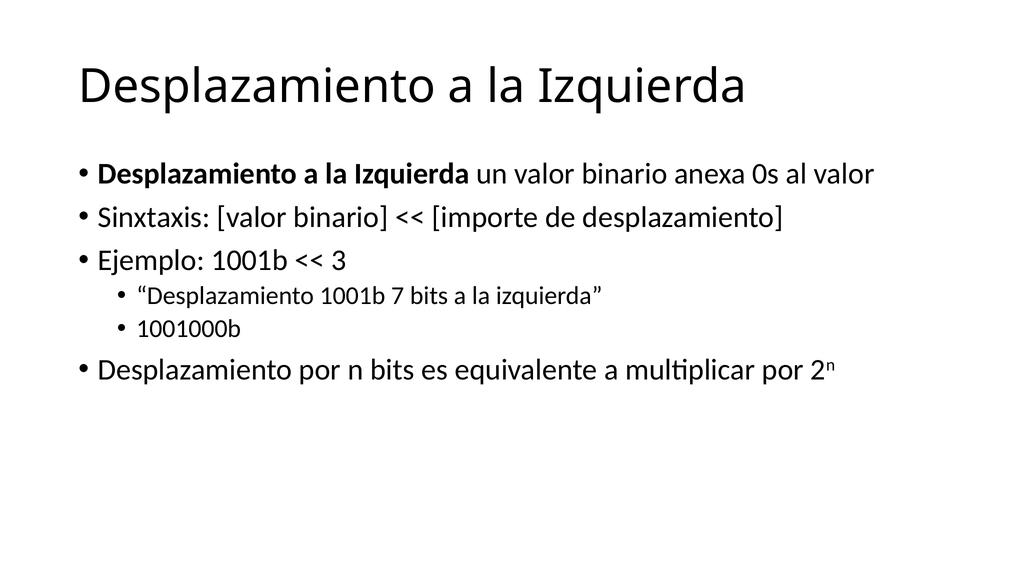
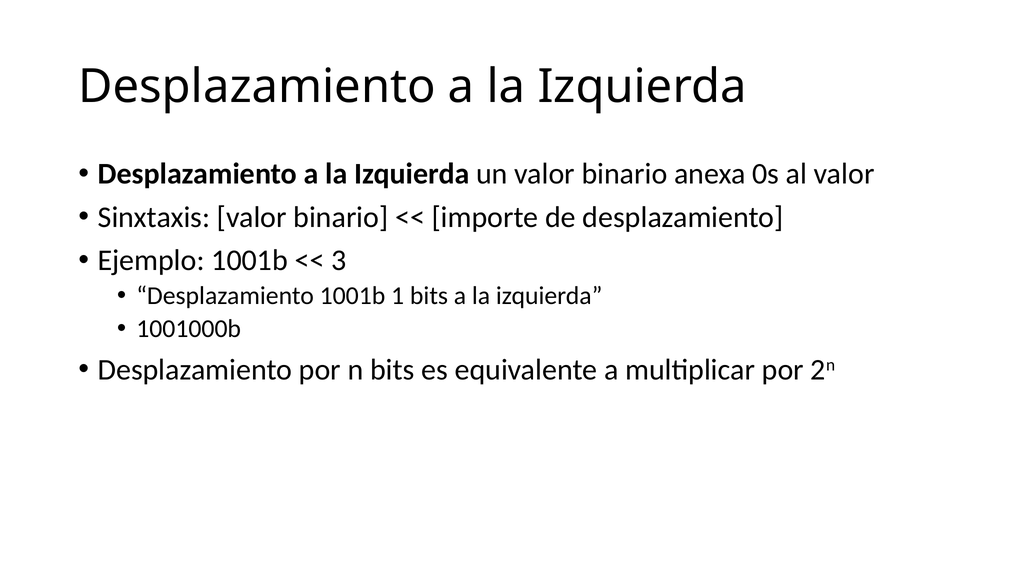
7: 7 -> 1 (398, 296)
